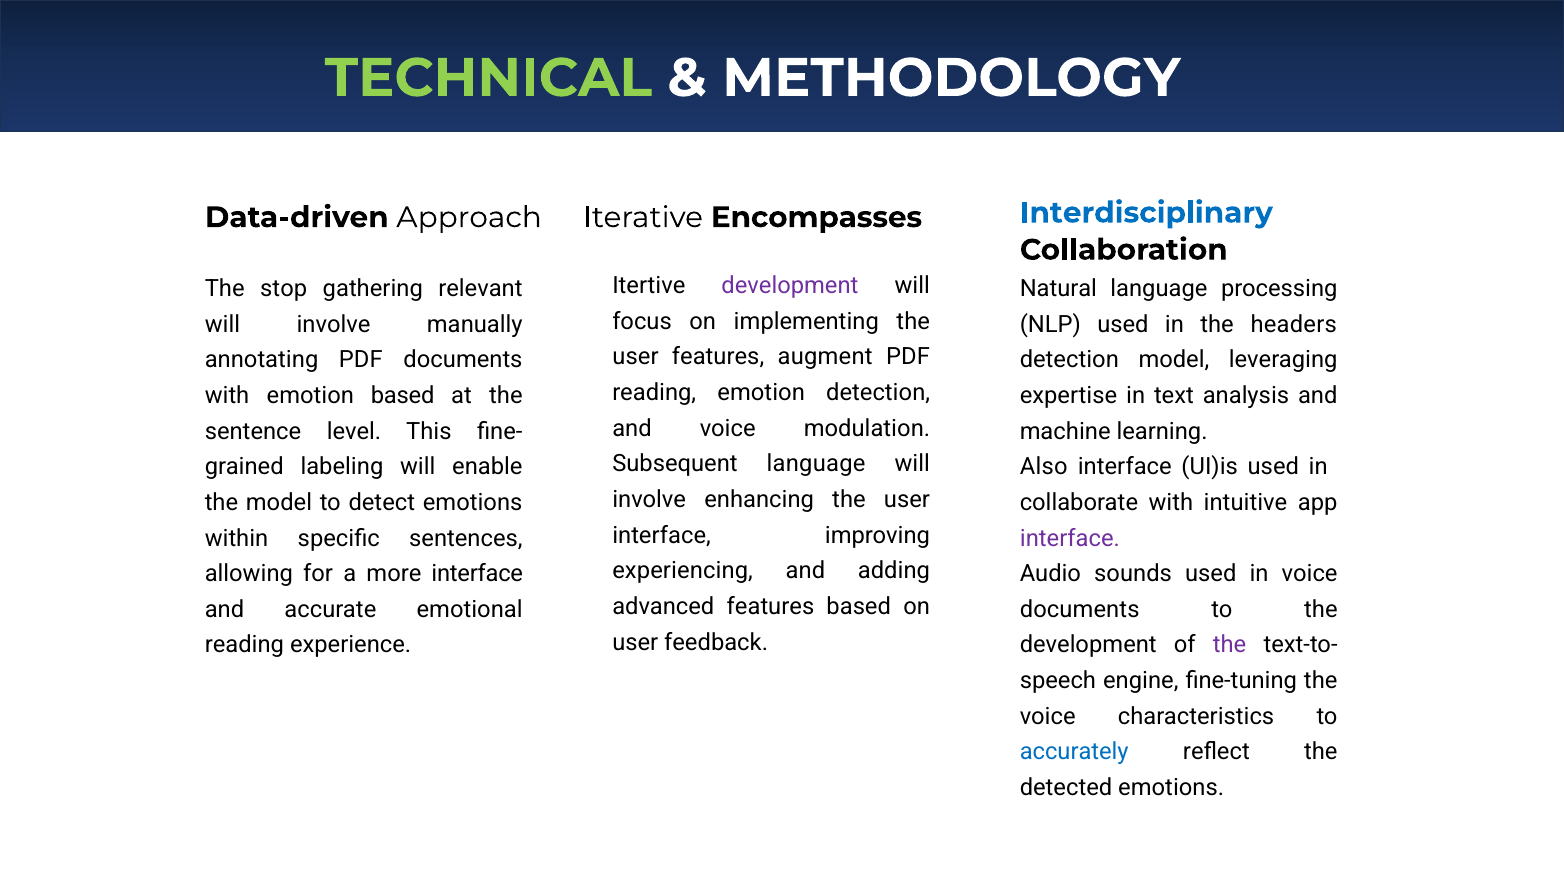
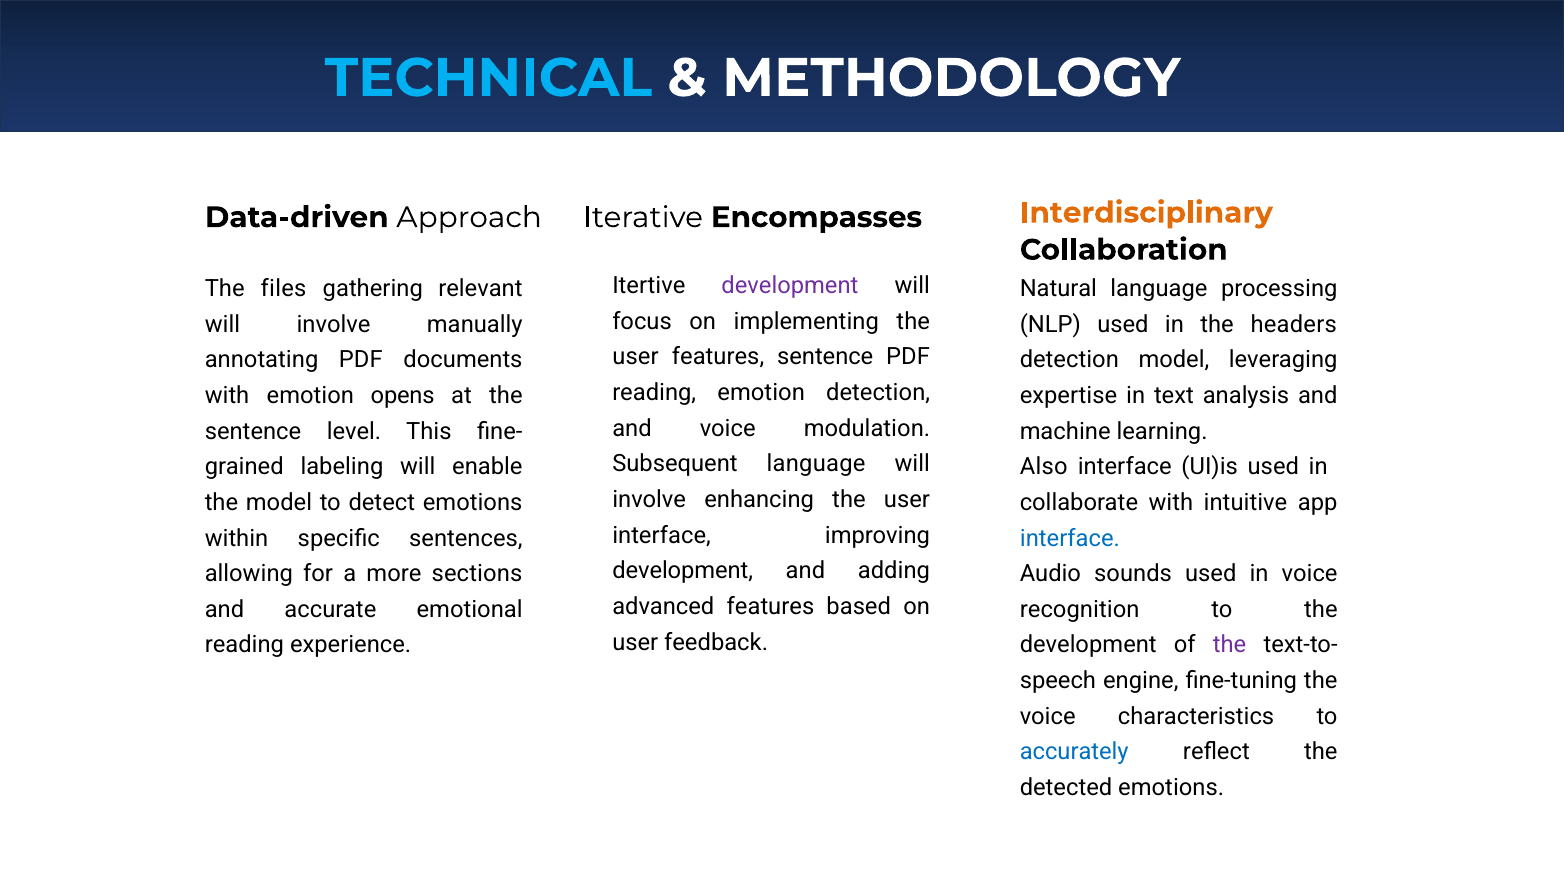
TECHNICAL colour: light green -> light blue (488, 78)
Interdisciplinary colour: blue -> orange (1146, 213)
stop: stop -> files (284, 289)
features augment: augment -> sentence (825, 357)
emotion based: based -> opens (403, 396)
interface colour: purple -> blue (1070, 538)
experiencing: experiencing -> development (683, 571)
more interface: interface -> sections (477, 574)
documents: documents -> recognition (1080, 609)
